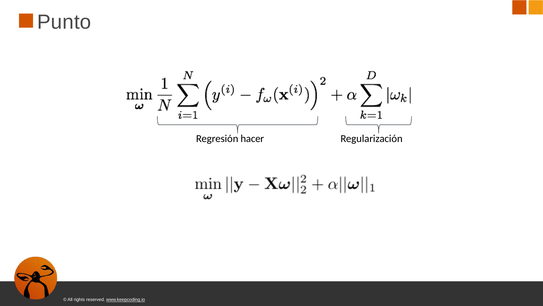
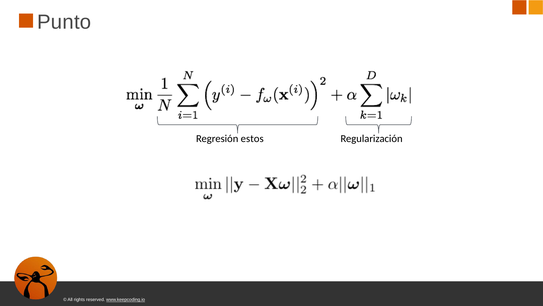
hacer: hacer -> estos (252, 139)
